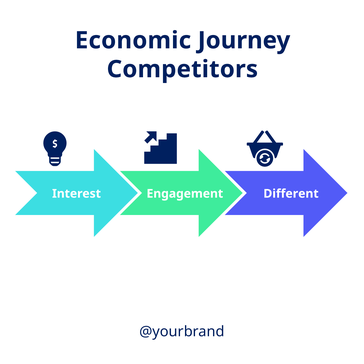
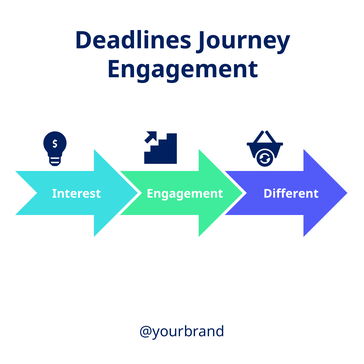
Economic: Economic -> Deadlines (133, 40)
Competitors: Competitors -> Engagement (182, 69)
